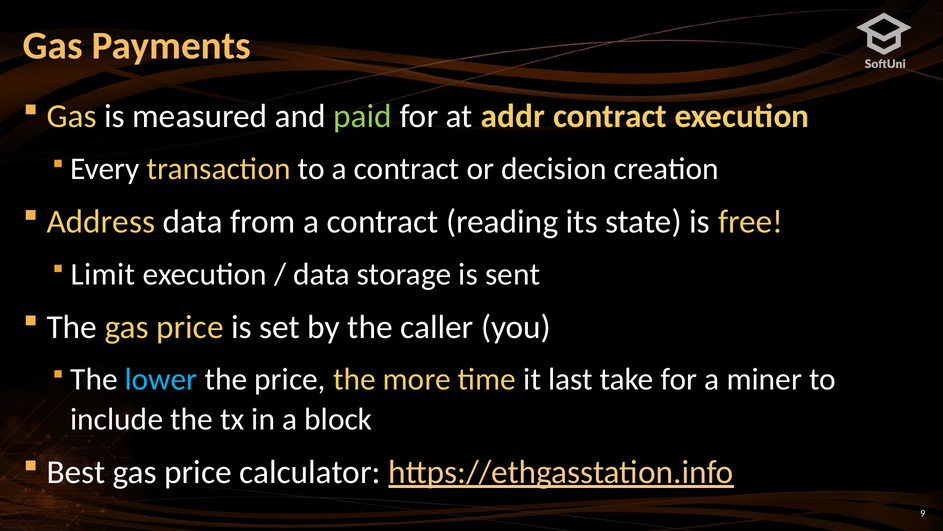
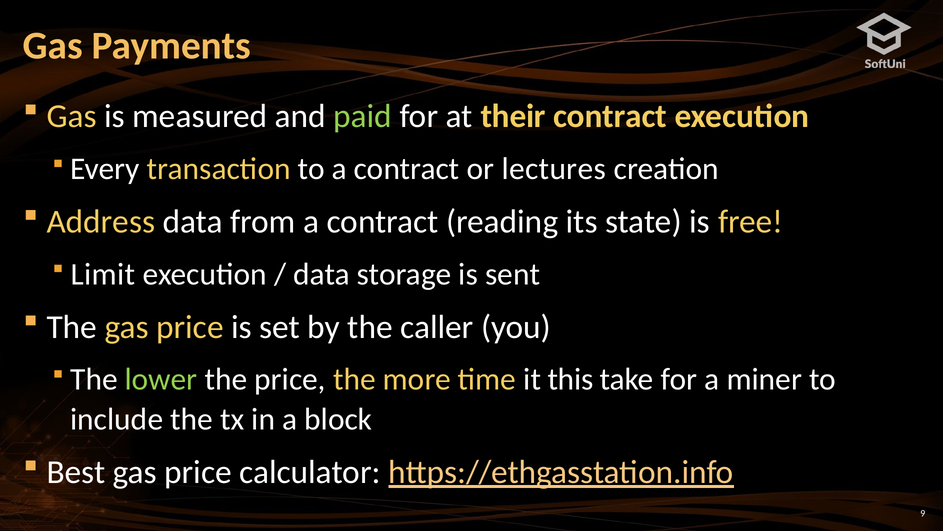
addr: addr -> their (513, 116)
decision: decision -> lectures (554, 169)
lower colour: light blue -> light green (161, 379)
last: last -> this (571, 379)
